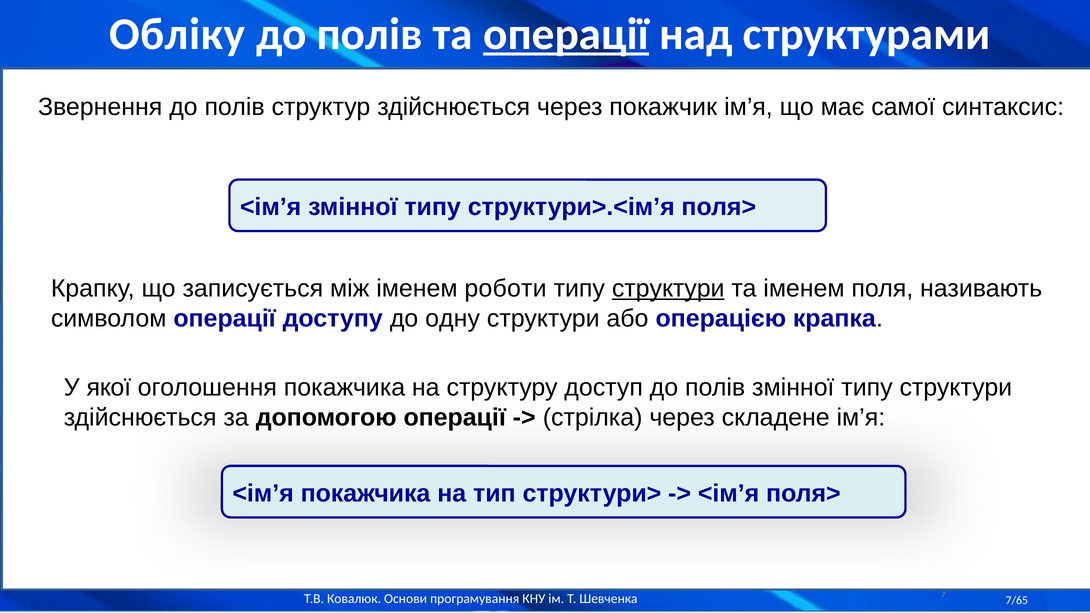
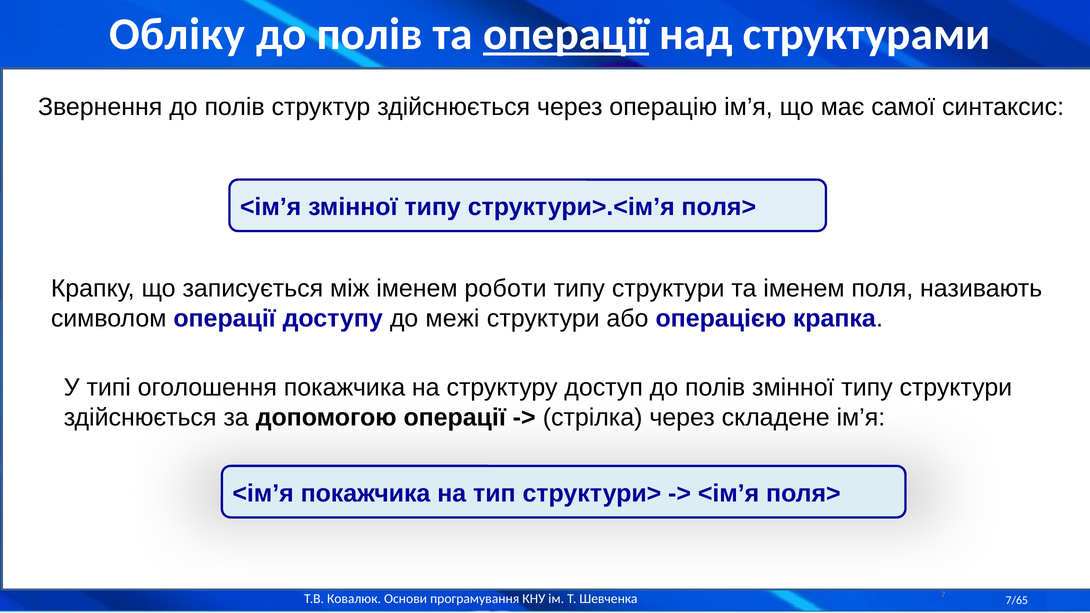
покажчик: покажчик -> операцію (663, 107)
структури underline: present -> none (668, 289)
одну: одну -> межі (452, 319)
якої: якої -> типі (109, 388)
